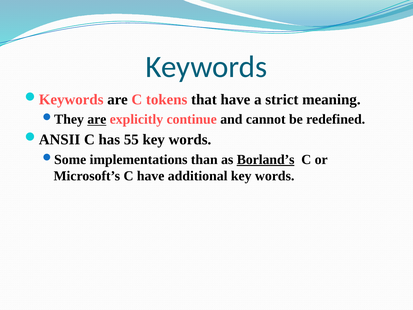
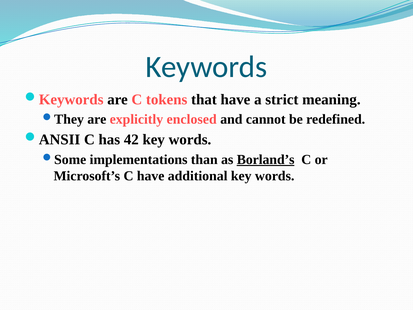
are underline: present -> none (97, 119)
continue: continue -> enclosed (192, 119)
55: 55 -> 42 (131, 140)
